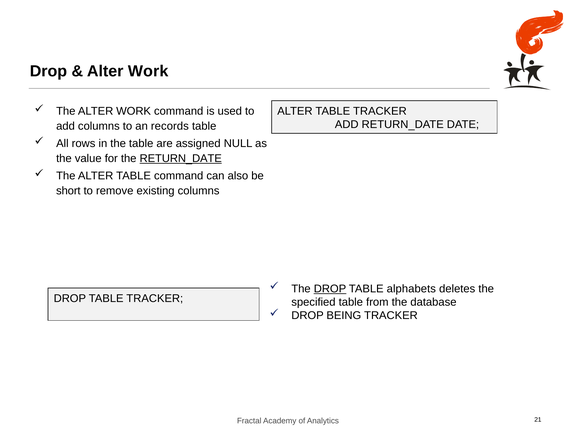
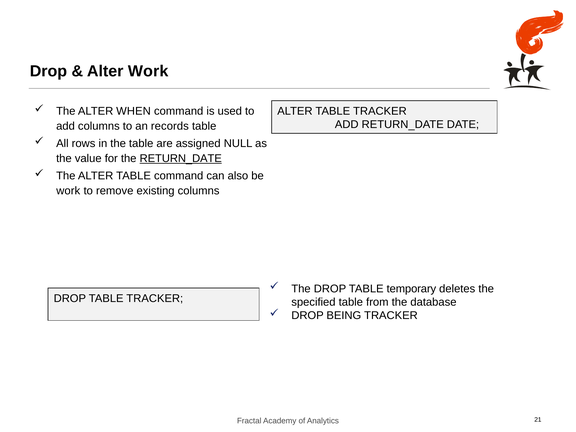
The ALTER WORK: WORK -> WHEN (134, 111)
short: short -> work (68, 191)
DROP underline: present -> none (330, 289)
alphabets: alphabets -> temporary (411, 289)
